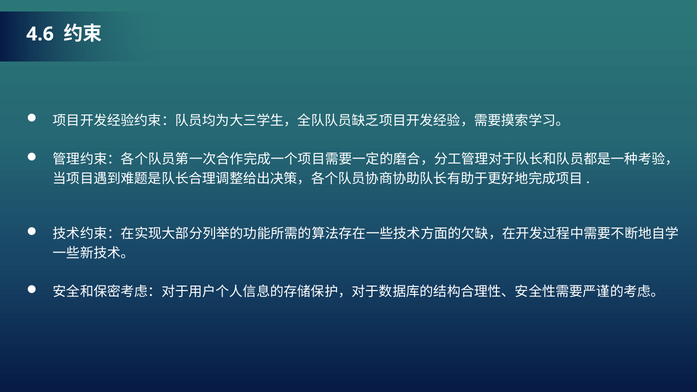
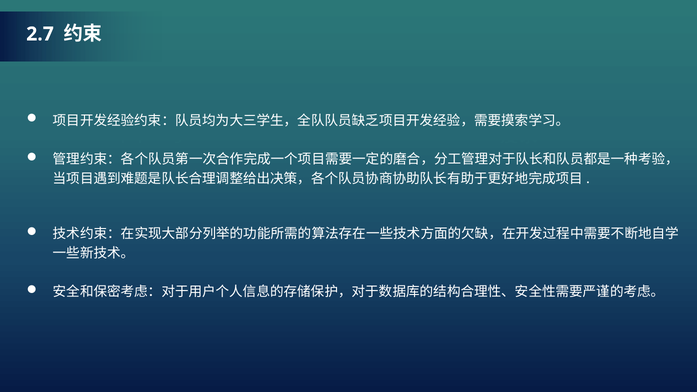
4.6: 4.6 -> 2.7 (40, 34)
